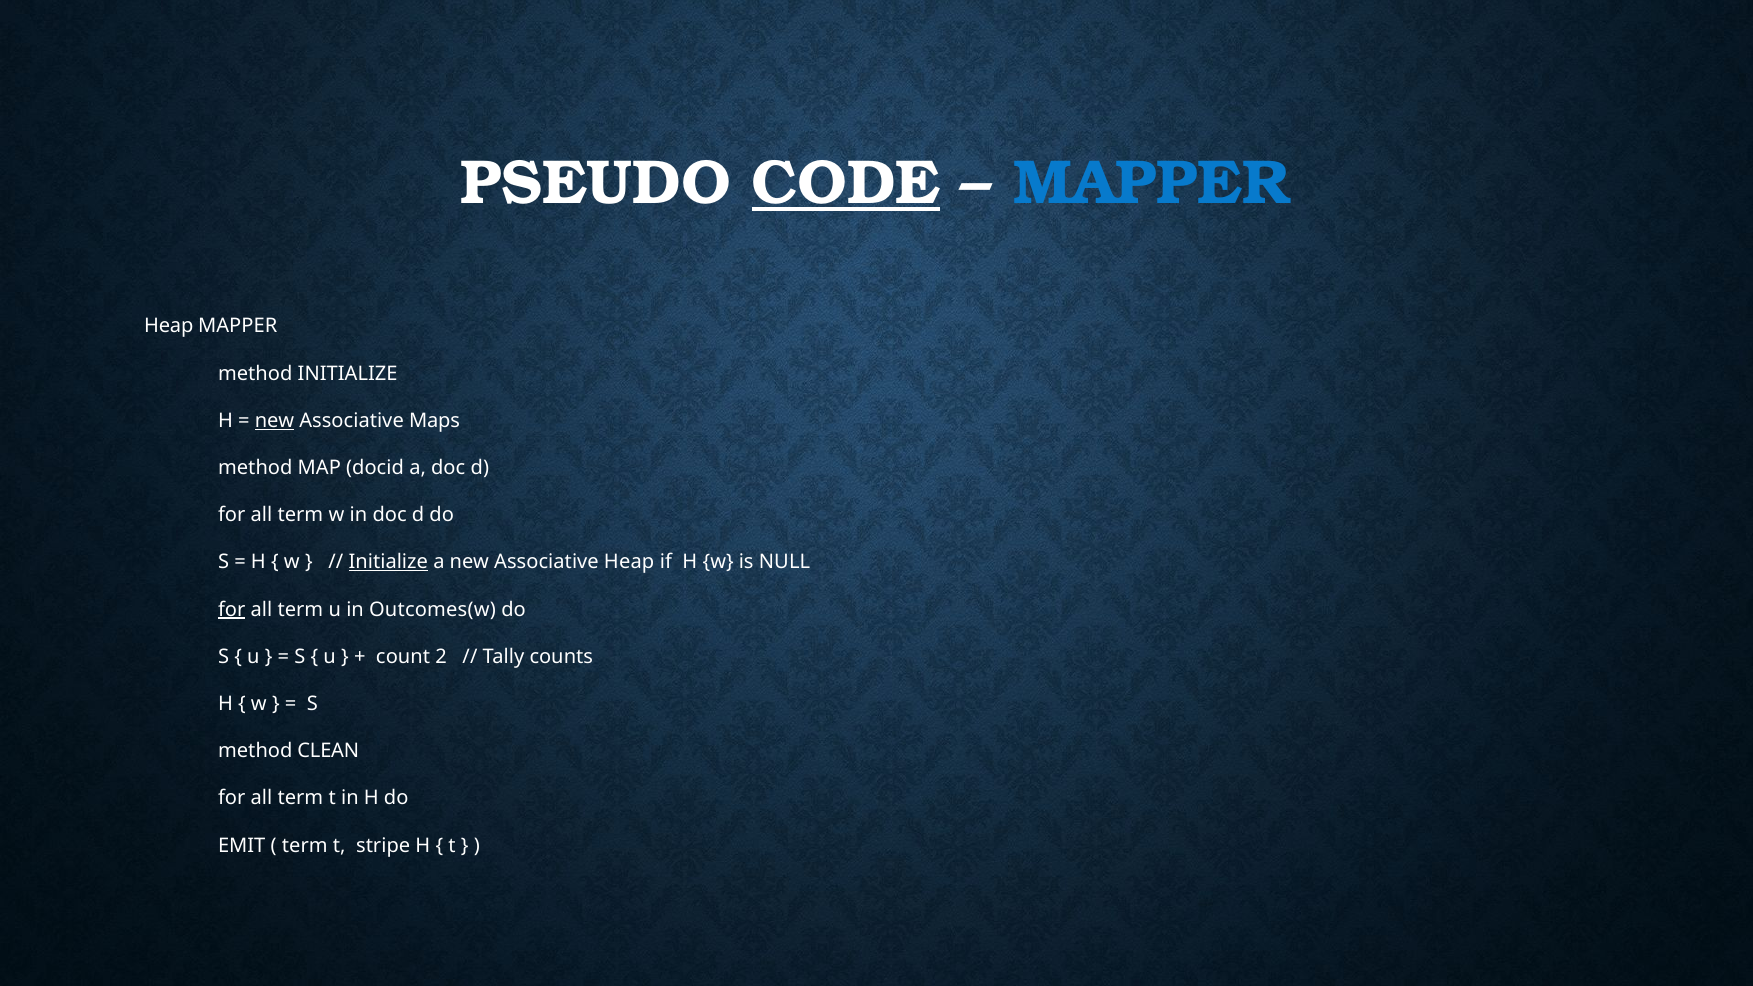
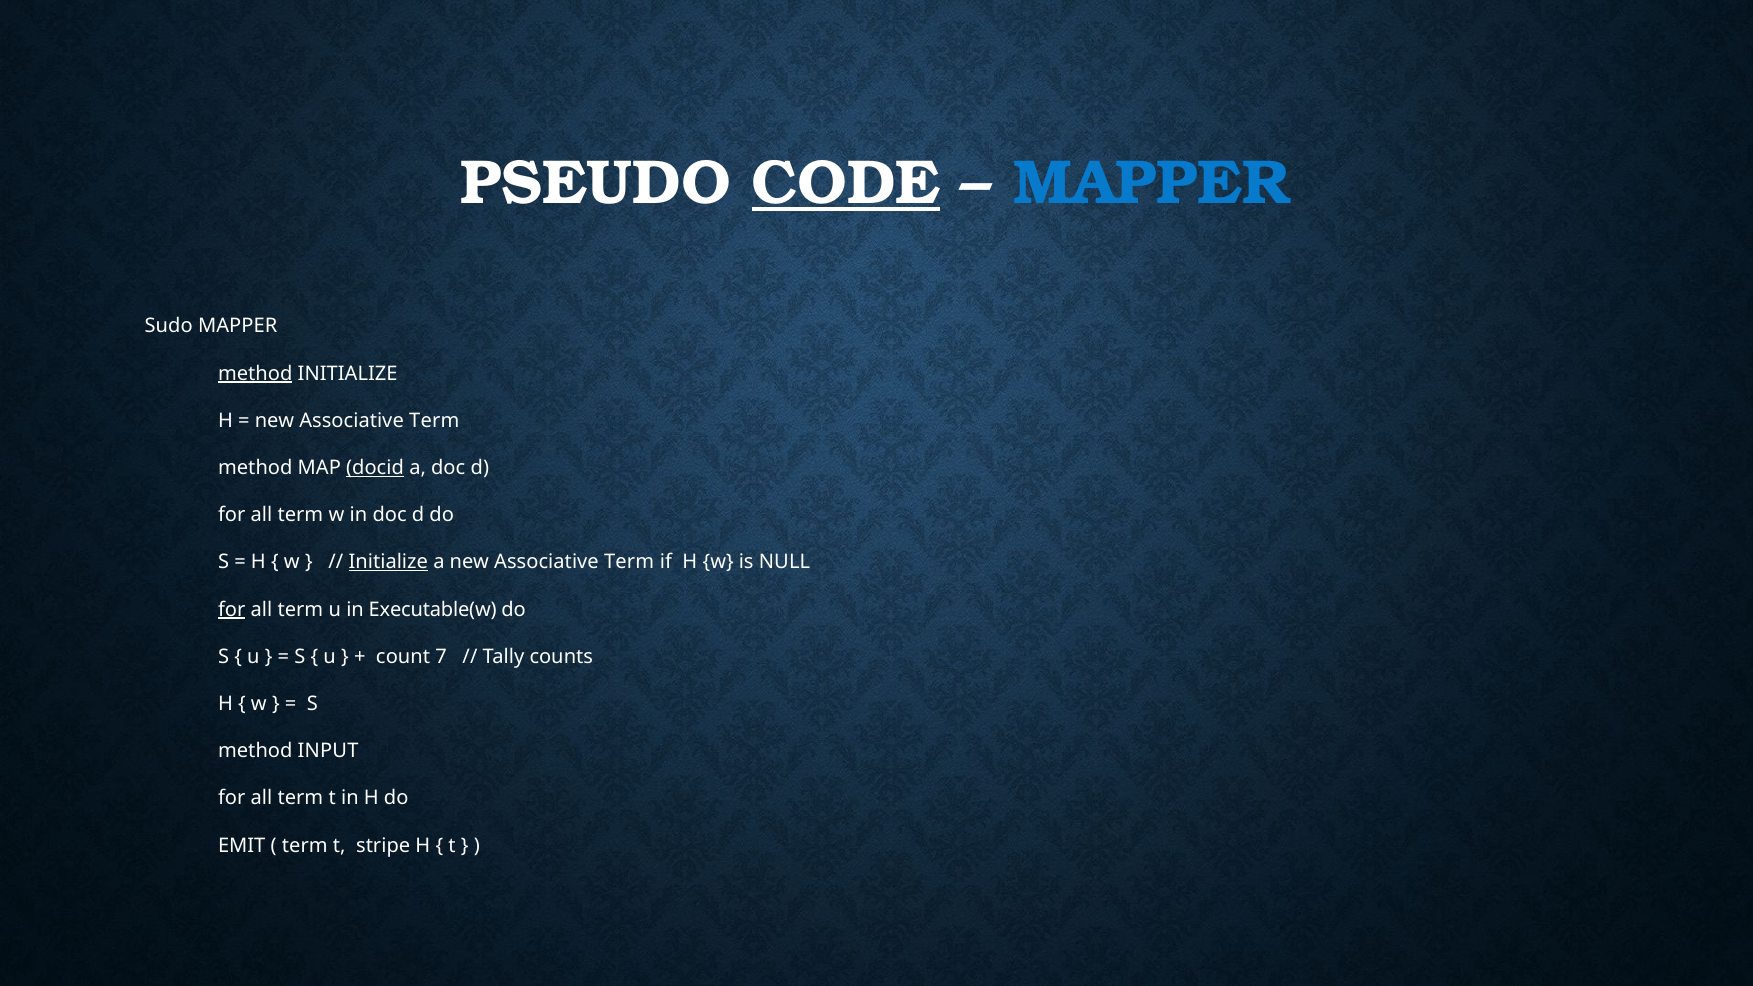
Heap: Heap -> Sudo (169, 326)
method underline: none -> present (255, 373)
new underline: present -> none (275, 421)
Maps: Maps -> Term (434, 421)
docid underline: none -> present (375, 468)
a new Associative Heap: Heap -> Term (629, 562)
Outcomes(w: Outcomes(w -> Executable(w (433, 609)
2: 2 -> 7 (441, 657)
CLEAN: CLEAN -> INPUT (328, 751)
